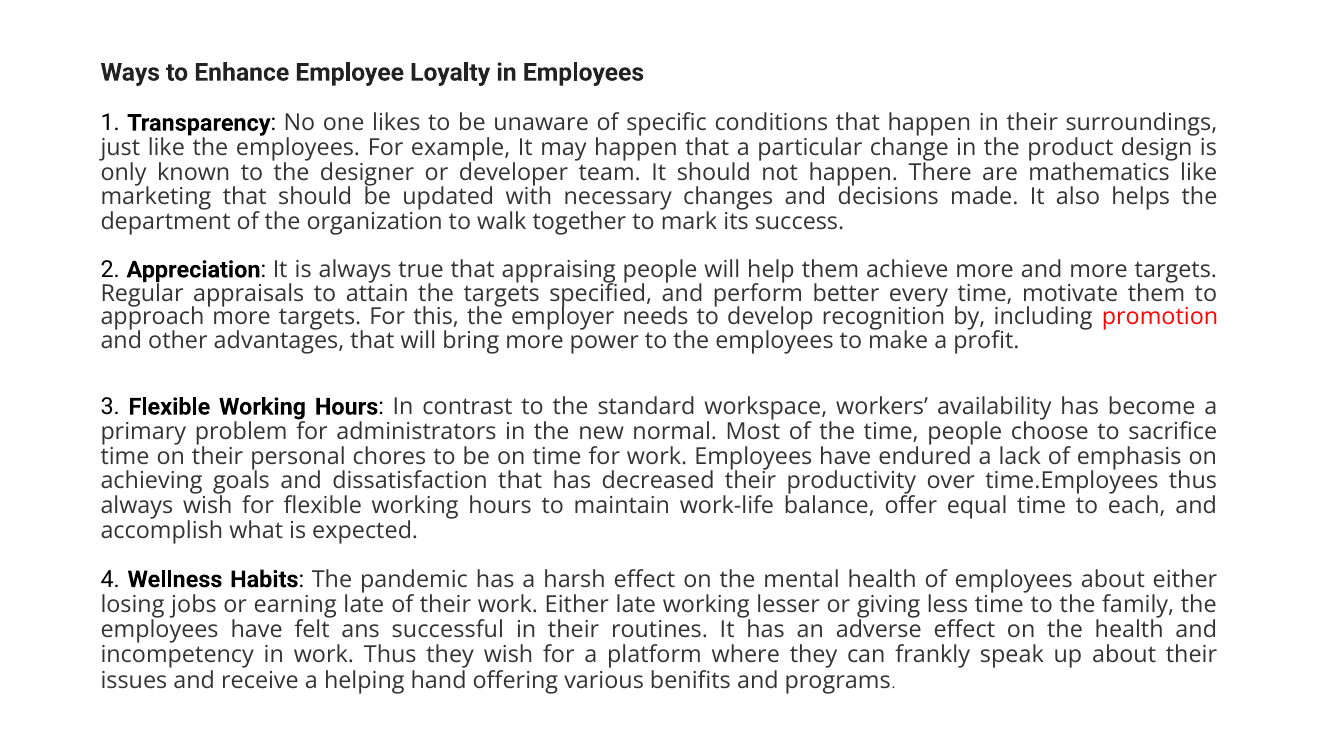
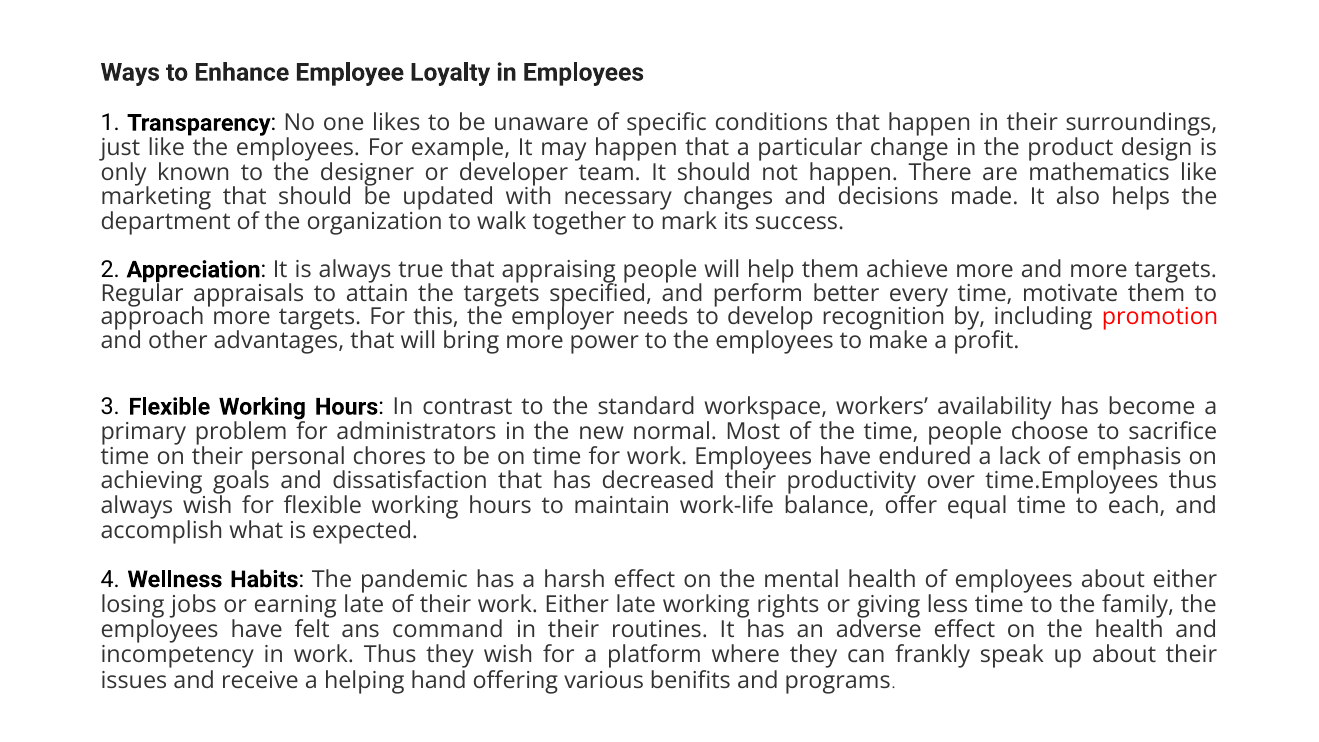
lesser: lesser -> rights (788, 605)
successful: successful -> command (448, 630)
